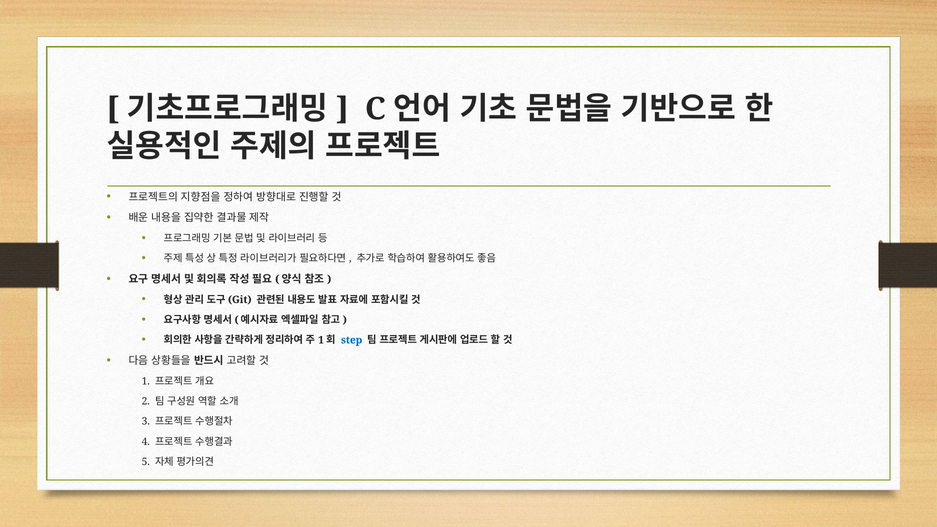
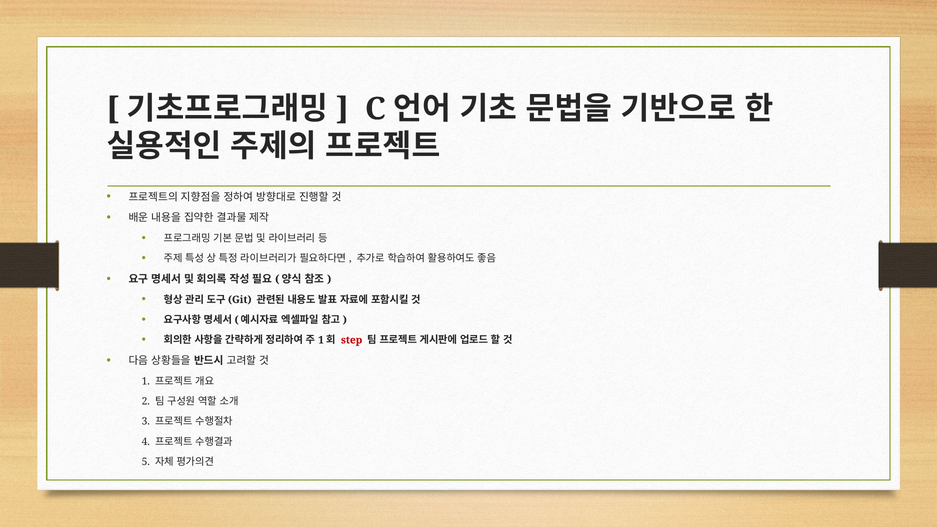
step colour: blue -> red (352, 340)
